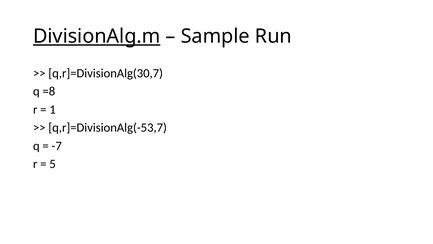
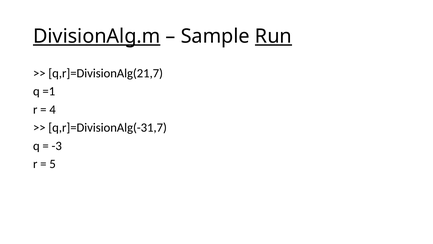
Run underline: none -> present (273, 36)
q,r]=DivisionAlg(30,7: q,r]=DivisionAlg(30,7 -> q,r]=DivisionAlg(21,7 (106, 73)
=8: =8 -> =1 (49, 91)
1: 1 -> 4 (53, 109)
q,r]=DivisionAlg(-53,7: q,r]=DivisionAlg(-53,7 -> q,r]=DivisionAlg(-31,7 (108, 128)
-7: -7 -> -3 (57, 146)
